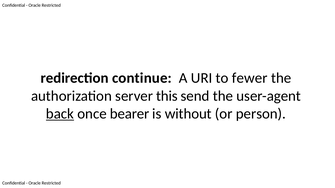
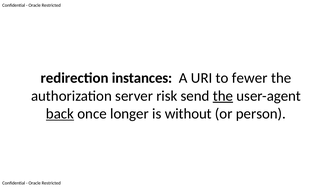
continue: continue -> instances (142, 78)
this: this -> risk (167, 96)
the underline: none -> present (223, 96)
bearer: bearer -> longer (129, 114)
